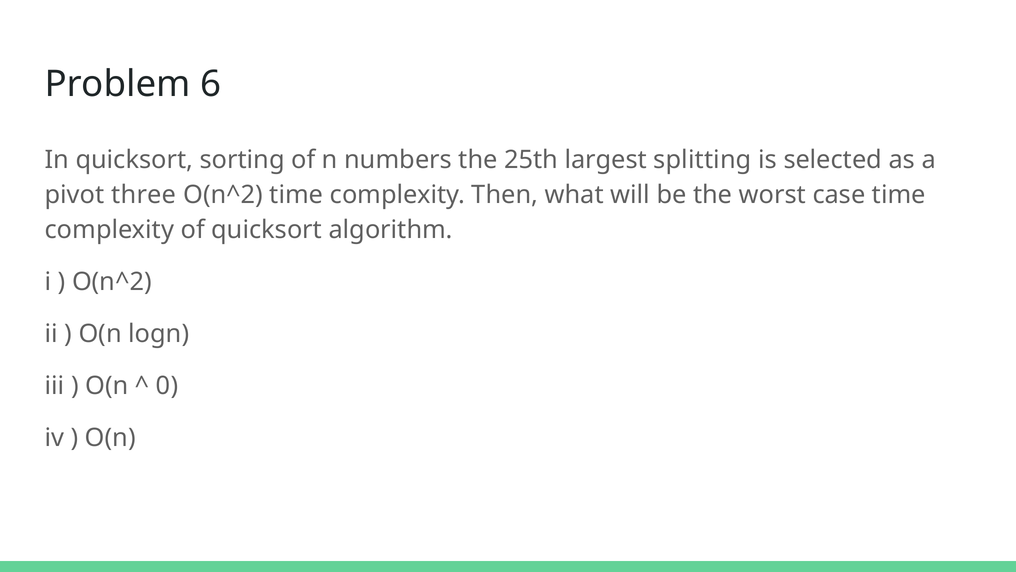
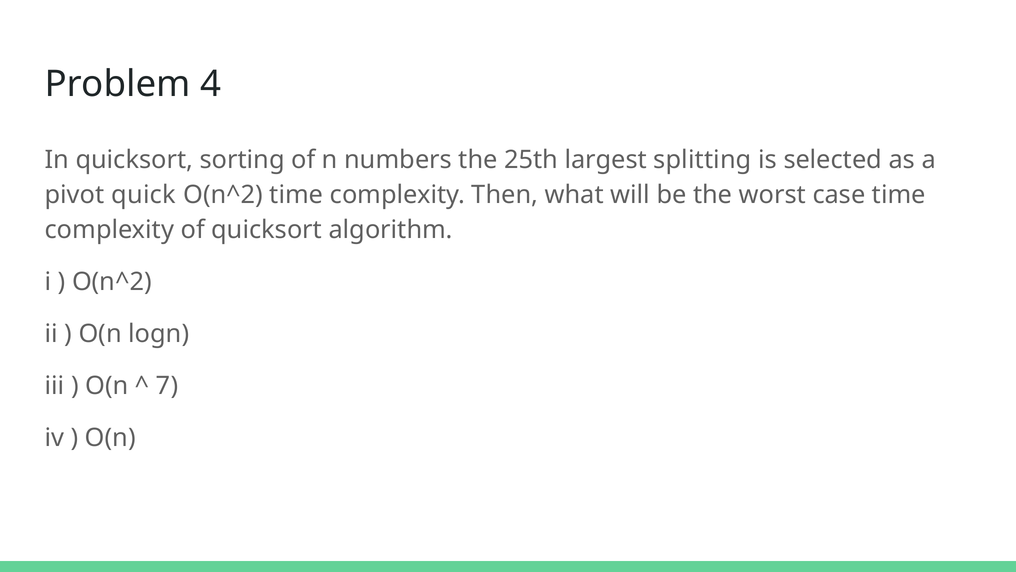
6: 6 -> 4 (211, 84)
three: three -> quick (144, 195)
0: 0 -> 7 (167, 386)
